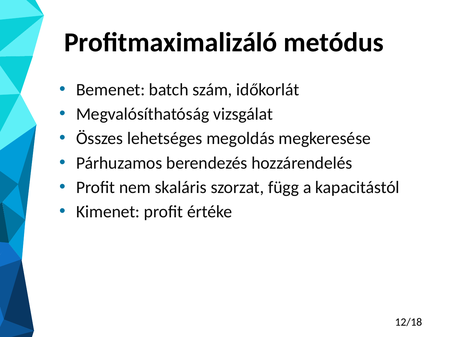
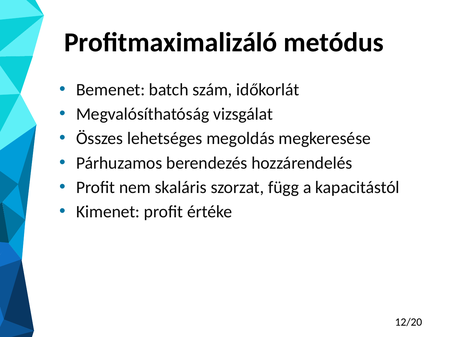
12/18: 12/18 -> 12/20 (409, 322)
